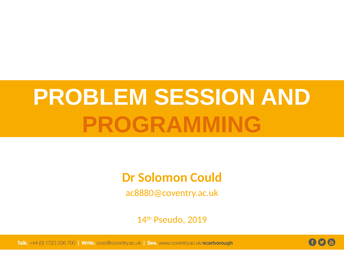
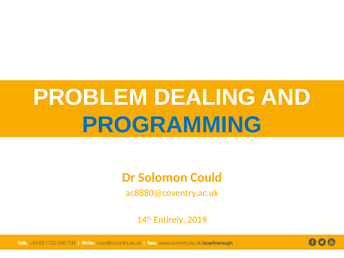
SESSION: SESSION -> DEALING (205, 97)
PROGRAMMING colour: orange -> blue (172, 125)
Pseudo: Pseudo -> Entirely (169, 220)
